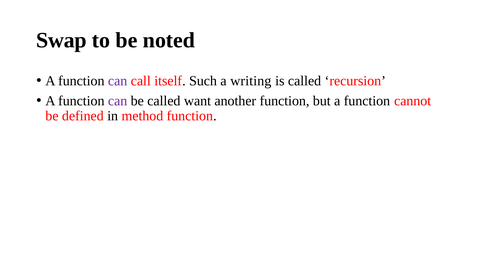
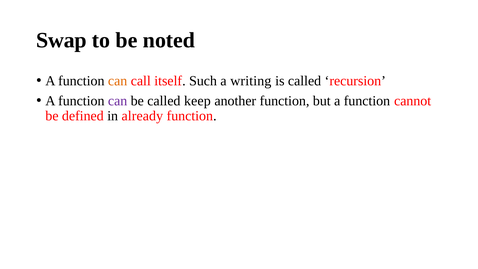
can colour: purple -> orange (118, 81)
want: want -> keep (197, 101)
method: method -> already (142, 116)
